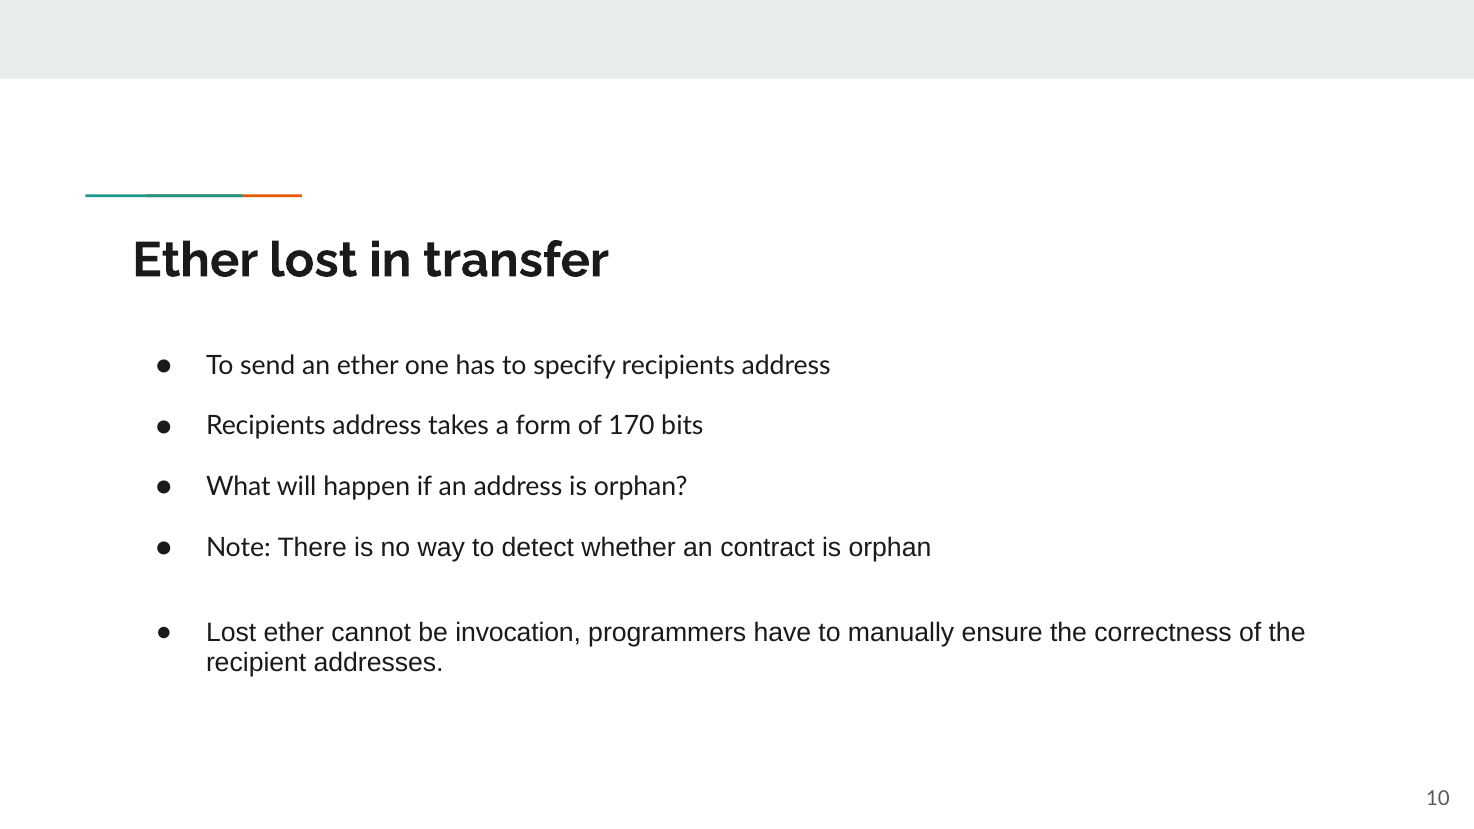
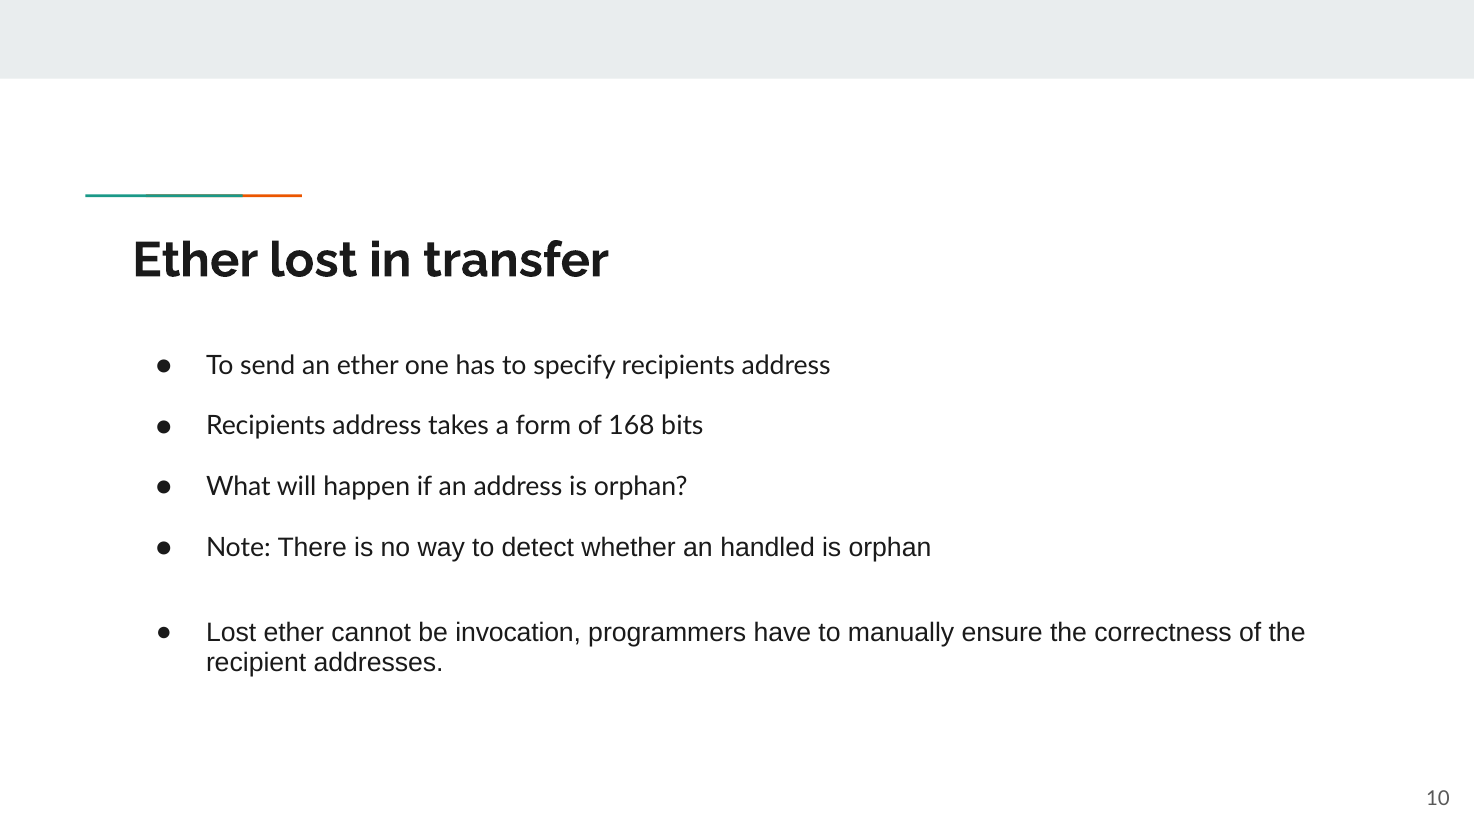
170: 170 -> 168 (632, 426)
contract: contract -> handled (768, 547)
